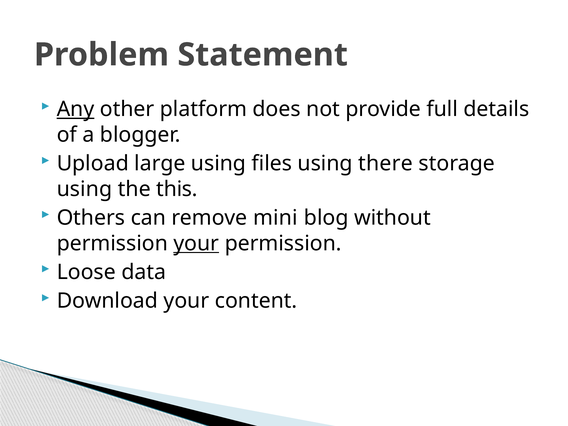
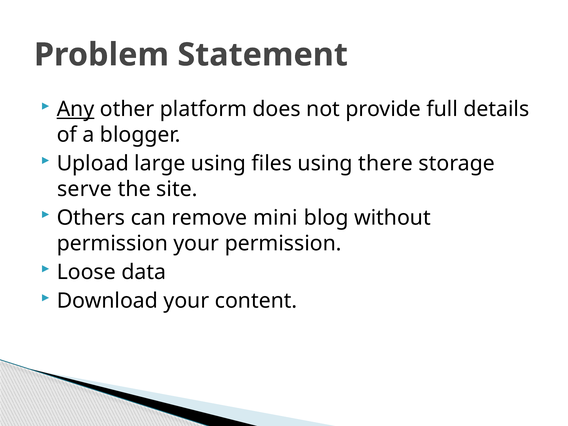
using: using -> serve (84, 189)
this: this -> site (177, 189)
your underline: present -> none (196, 243)
